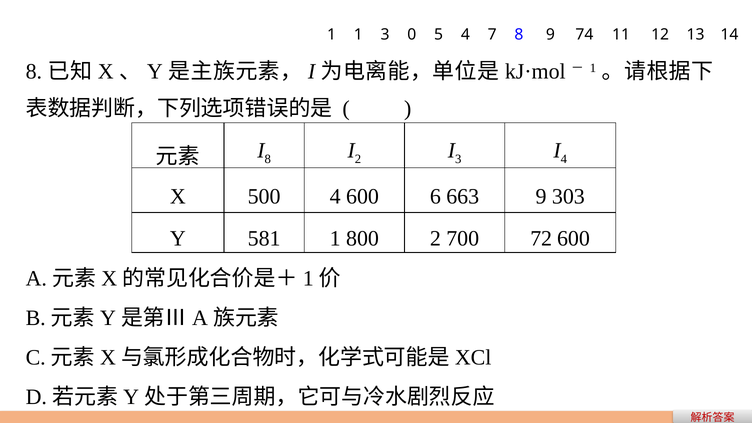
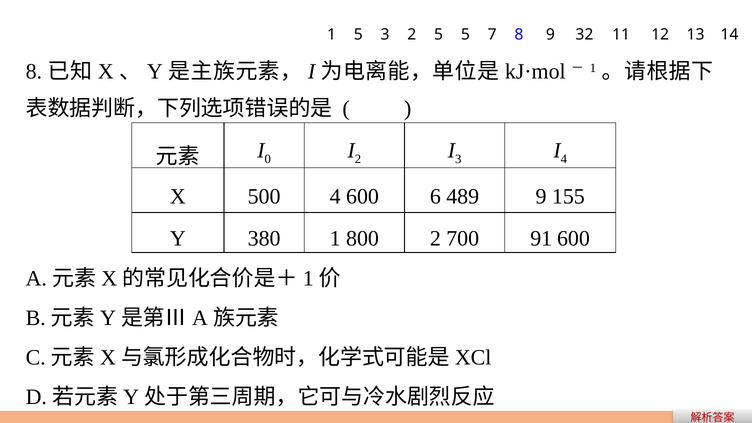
1 1: 1 -> 5 (358, 35)
3 0: 0 -> 2 (412, 35)
5 4: 4 -> 5 (465, 35)
74: 74 -> 32 (584, 35)
8: 8 -> 0 (268, 159)
663: 663 -> 489 (463, 196)
303: 303 -> 155 (568, 196)
581: 581 -> 380 (264, 239)
72: 72 -> 91 (541, 239)
